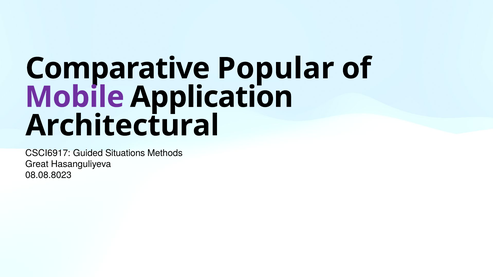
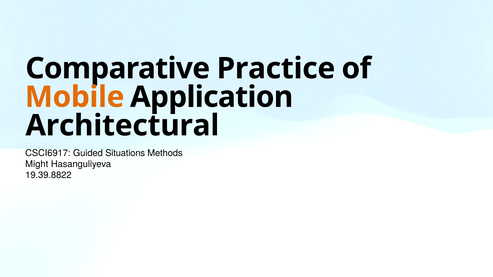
Popular: Popular -> Practice (276, 69)
Mobile colour: purple -> orange (75, 97)
Great: Great -> Might (37, 164)
08.08.8023: 08.08.8023 -> 19.39.8822 (48, 175)
